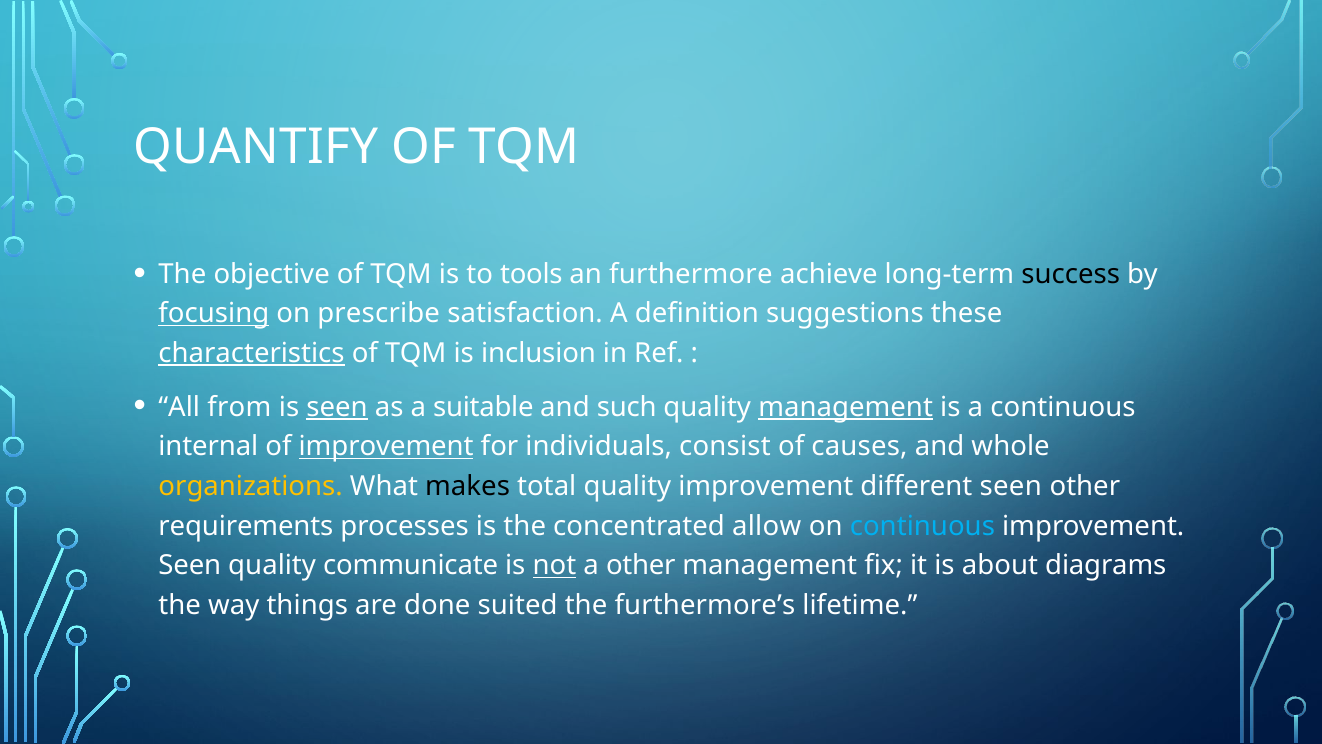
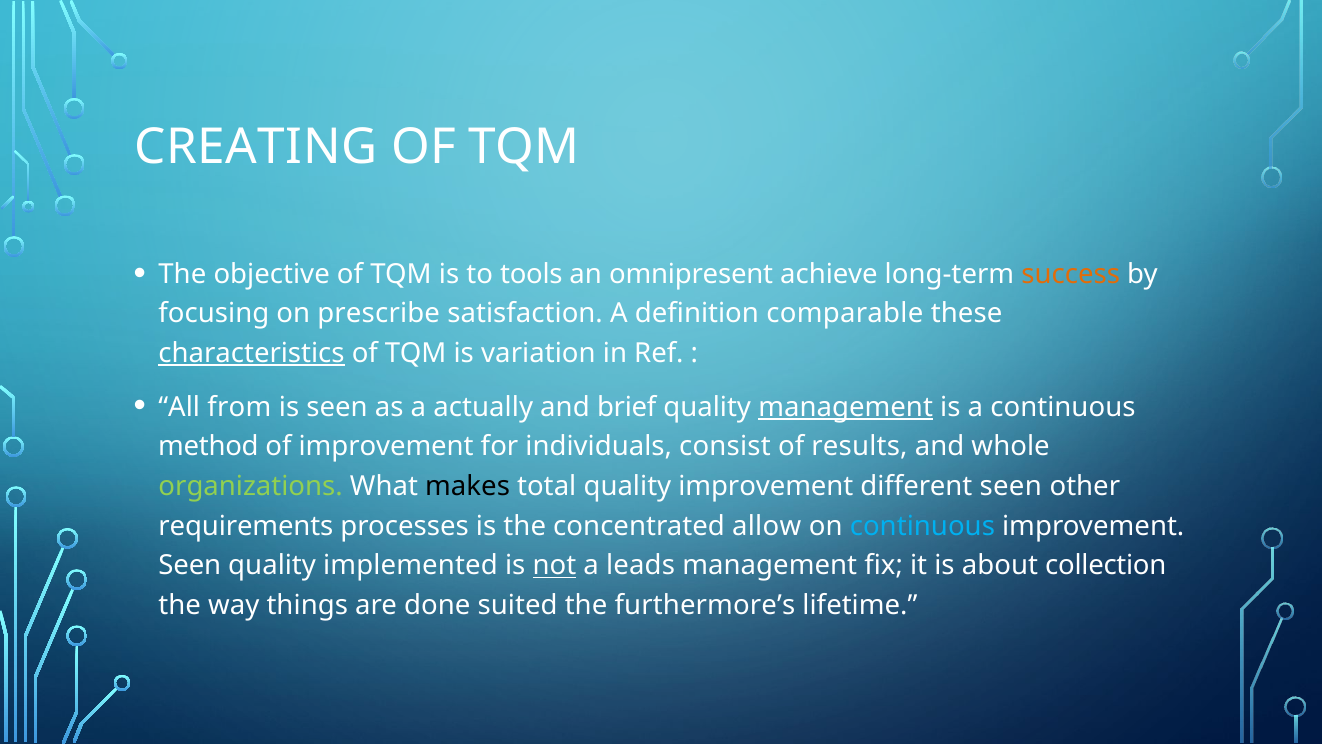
QUANTIFY: QUANTIFY -> CREATING (256, 147)
furthermore: furthermore -> omnipresent (691, 274)
success colour: black -> orange (1071, 274)
focusing underline: present -> none (214, 314)
suggestions: suggestions -> comparable (845, 314)
inclusion: inclusion -> variation (538, 353)
seen underline: present -> none (337, 407)
suitable: suitable -> actually (483, 407)
such: such -> brief (627, 407)
internal: internal -> method (208, 446)
improvement underline: present -> none (386, 446)
causes: causes -> results (859, 446)
organizations colour: yellow -> light green (251, 486)
communicate: communicate -> implemented (410, 565)
a other: other -> leads (641, 565)
diagrams: diagrams -> collection (1106, 565)
